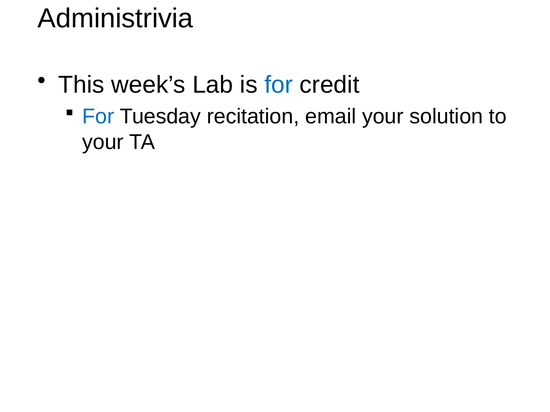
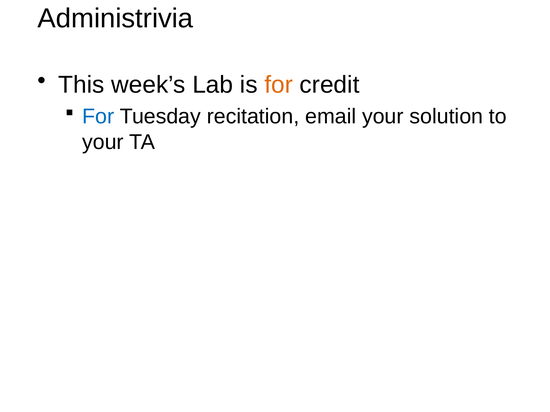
for colour: blue -> orange (279, 85)
